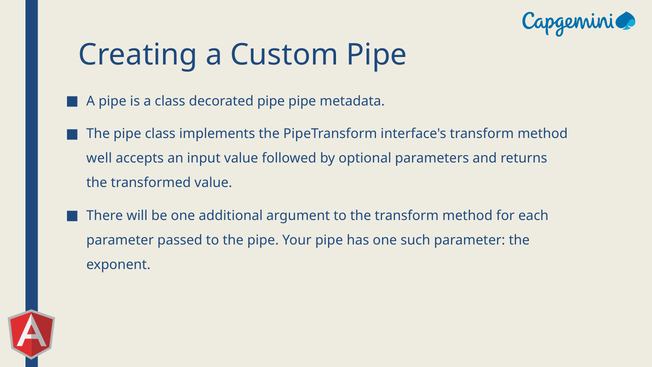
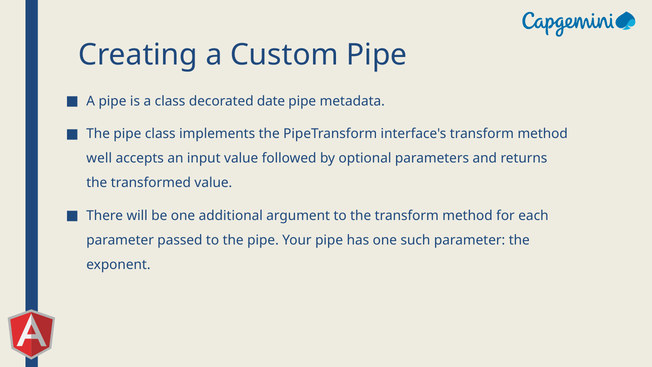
decorated pipe: pipe -> date (271, 101)
